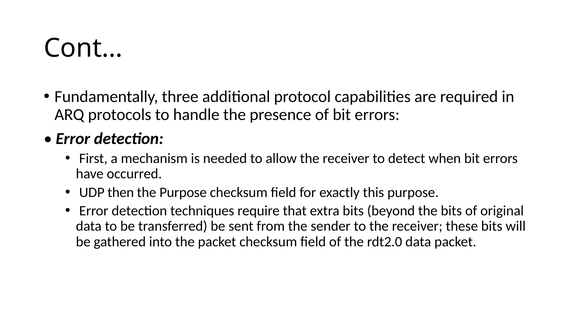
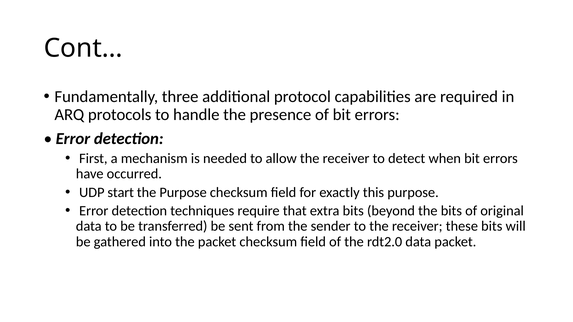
then: then -> start (121, 193)
